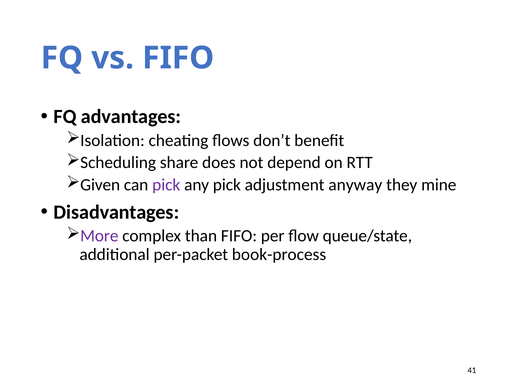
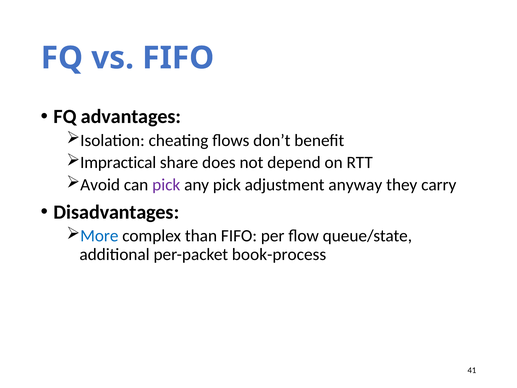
Scheduling: Scheduling -> Impractical (118, 162)
Given: Given -> Avoid (100, 185)
mine: mine -> carry (439, 185)
More colour: purple -> blue (99, 236)
